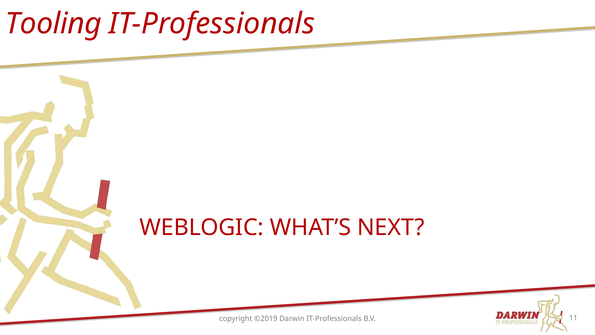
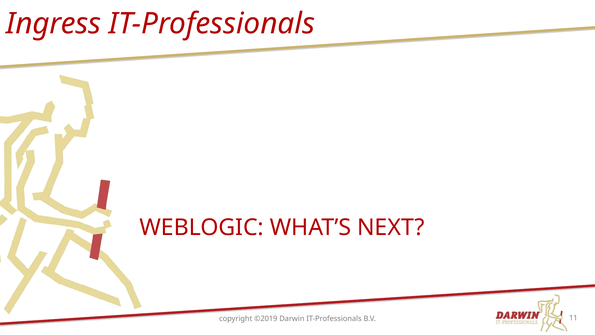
Tooling: Tooling -> Ingress (54, 24)
